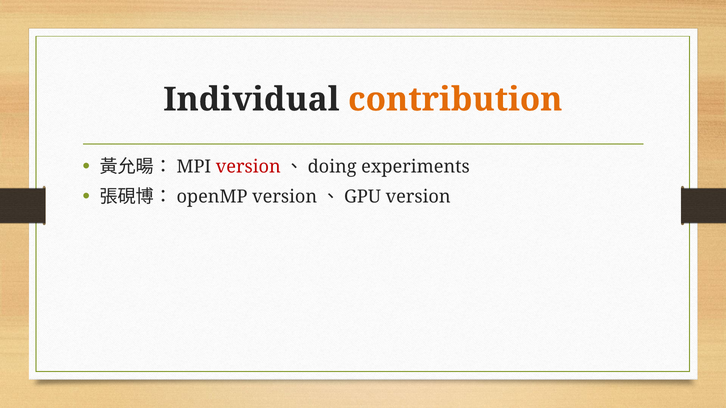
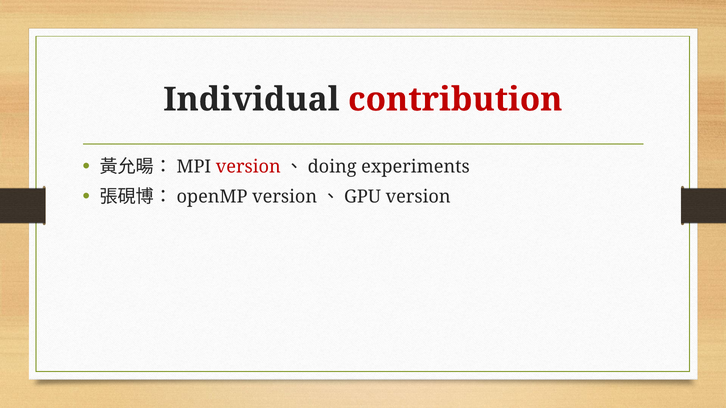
contribution colour: orange -> red (455, 100)
